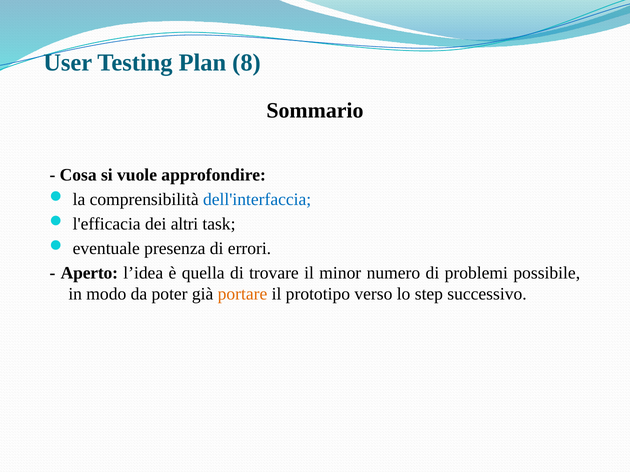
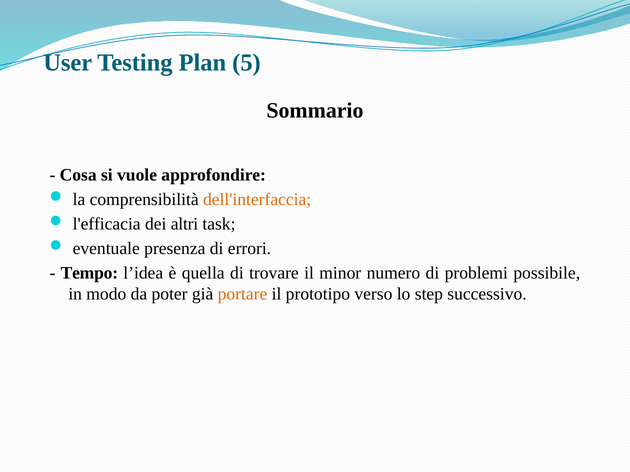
8: 8 -> 5 (247, 63)
dell'interfaccia colour: blue -> orange (257, 200)
Aperto: Aperto -> Tempo (89, 273)
